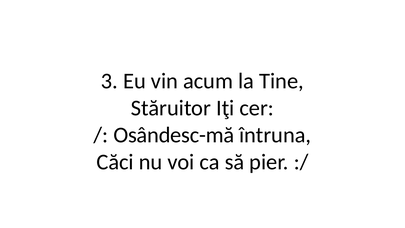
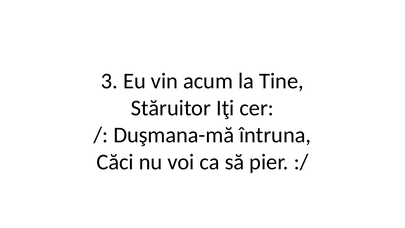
Osândesc-mă: Osândesc-mă -> Duşmana-mă (174, 135)
